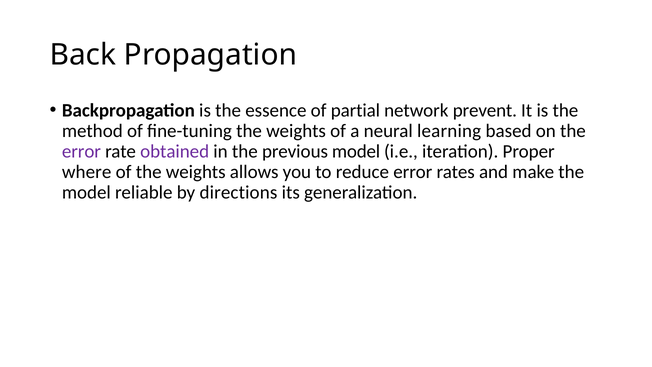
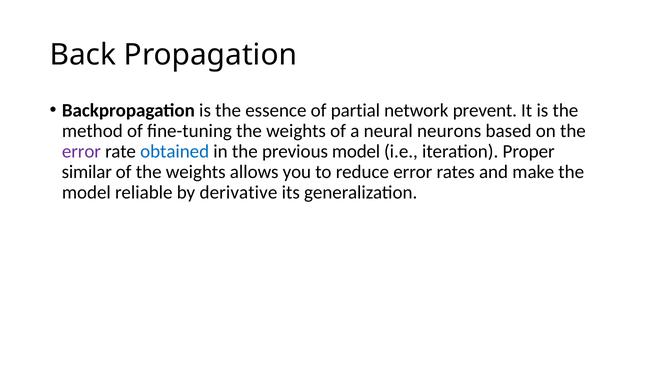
learning: learning -> neurons (449, 131)
obtained colour: purple -> blue (175, 151)
where: where -> similar (87, 172)
directions: directions -> derivative (238, 192)
